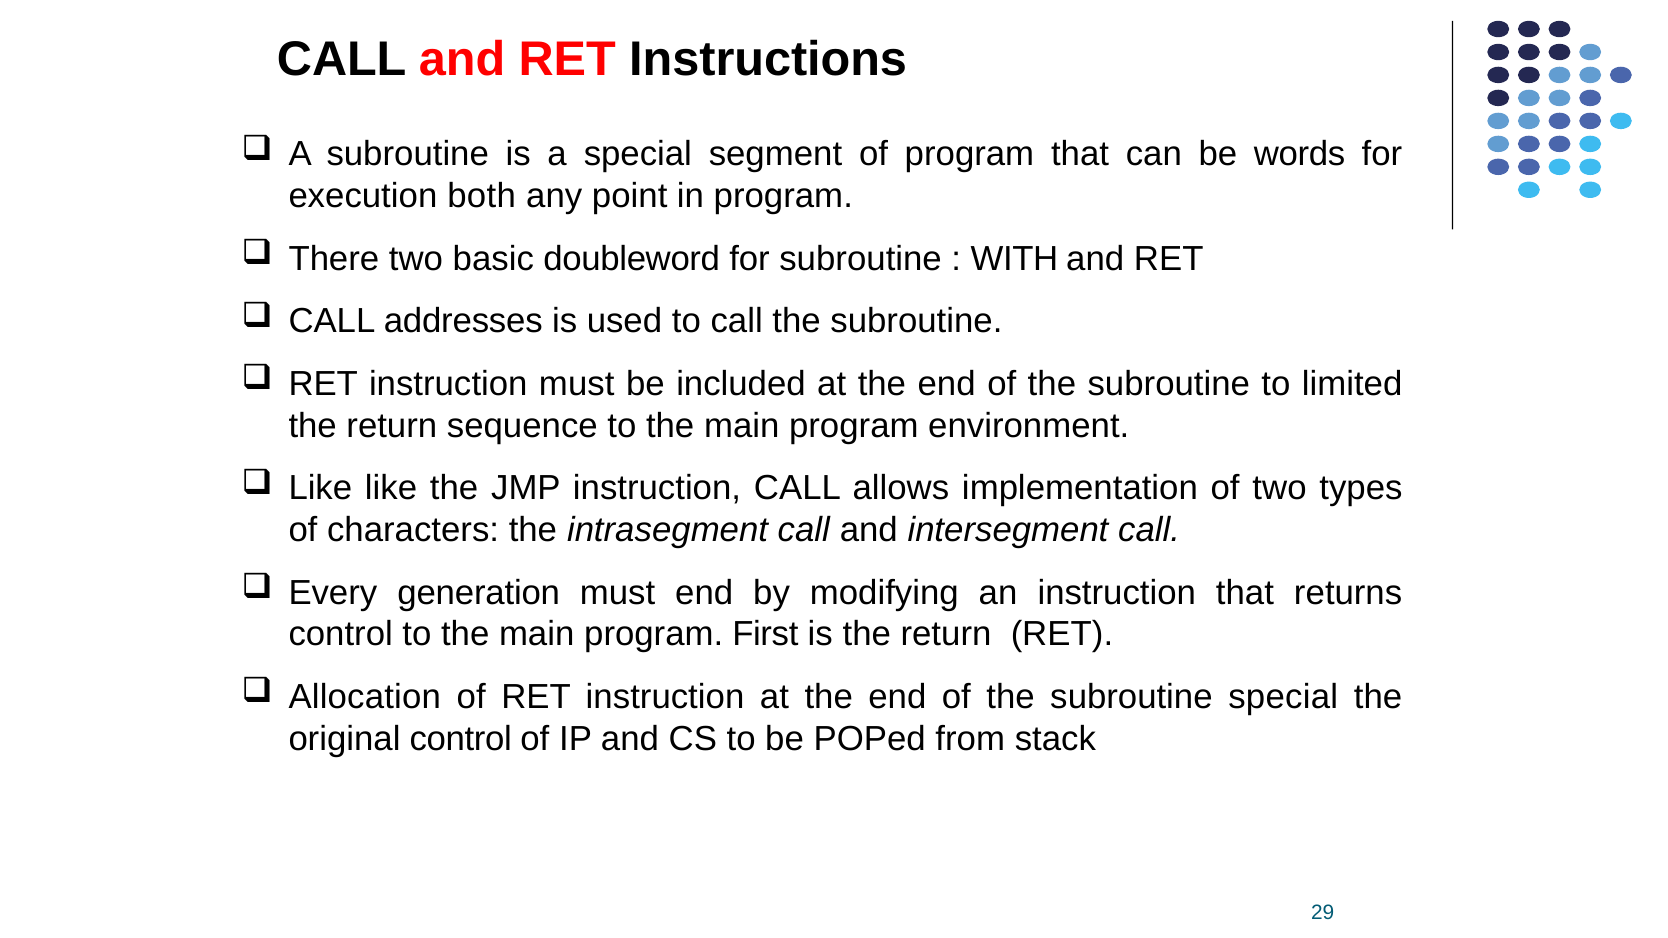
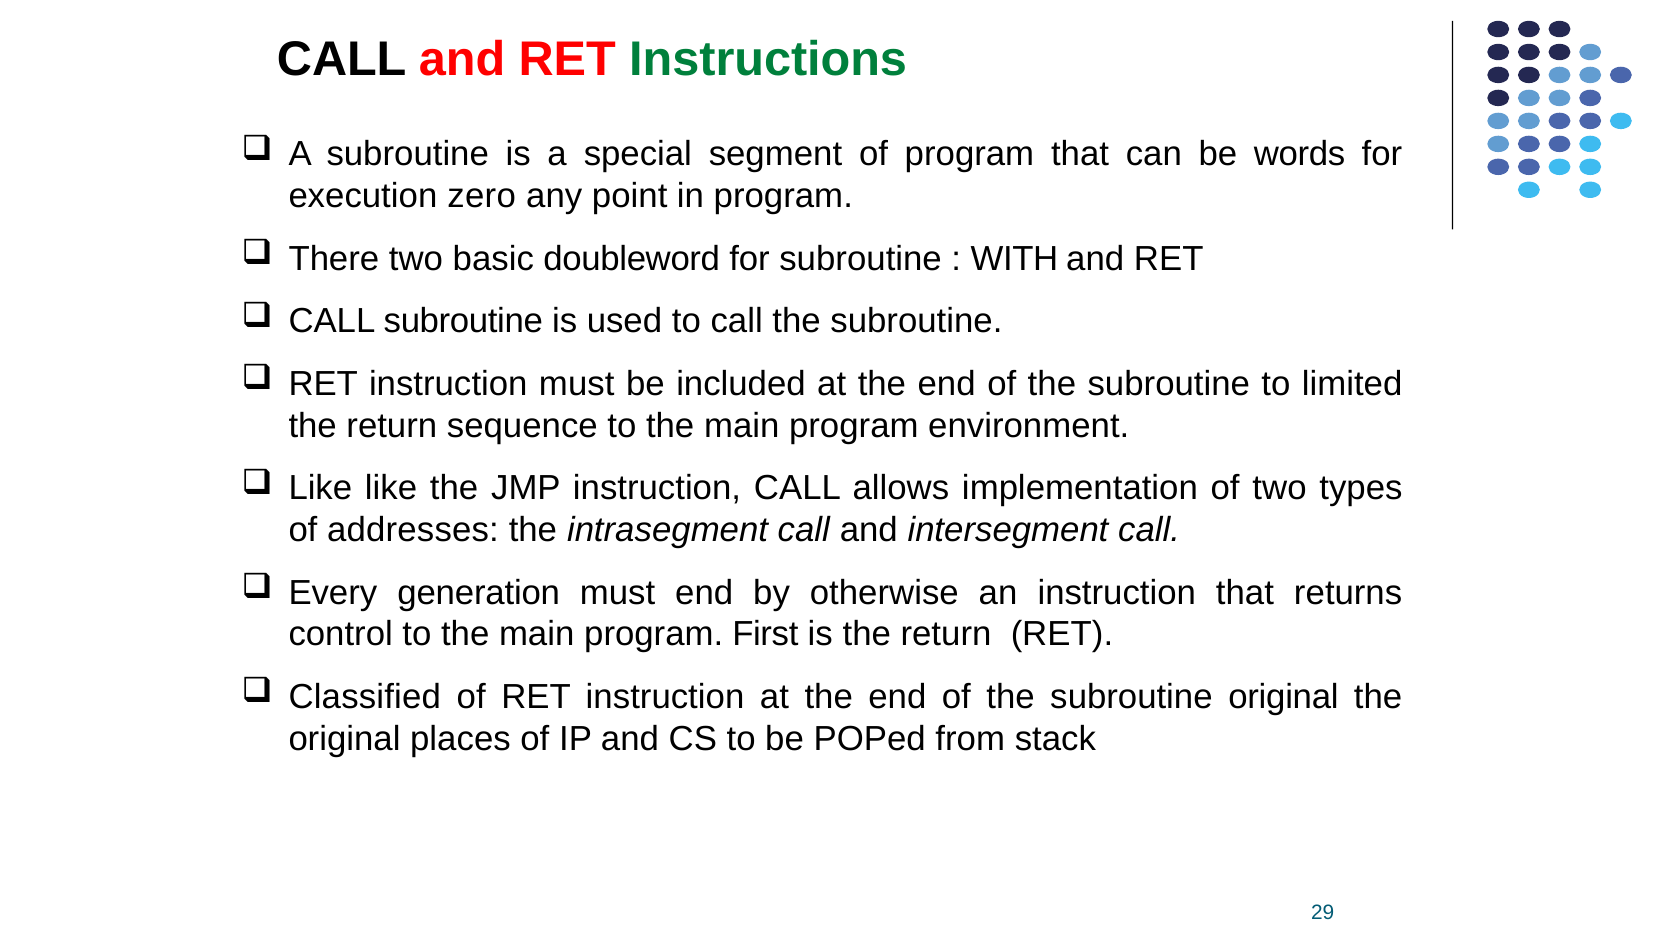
Instructions colour: black -> green (768, 60)
both: both -> zero (482, 196)
CALL addresses: addresses -> subroutine (463, 321)
characters: characters -> addresses (413, 530)
modifying: modifying -> otherwise (884, 593)
Allocation: Allocation -> Classified (365, 697)
subroutine special: special -> original (1283, 697)
original control: control -> places (460, 739)
